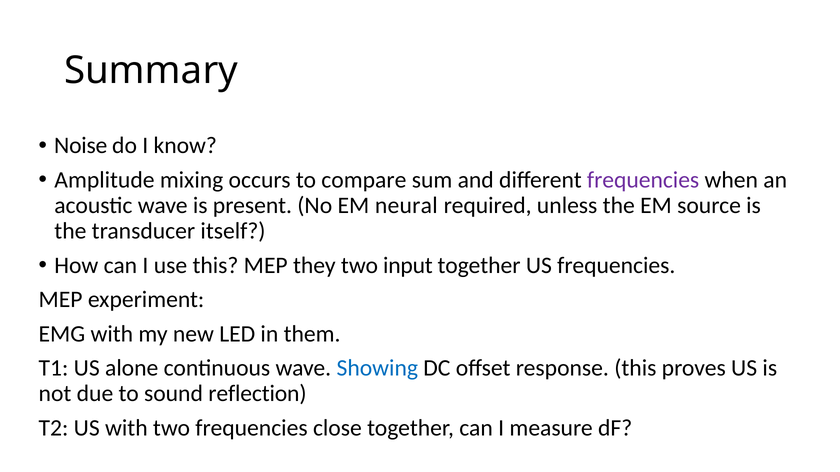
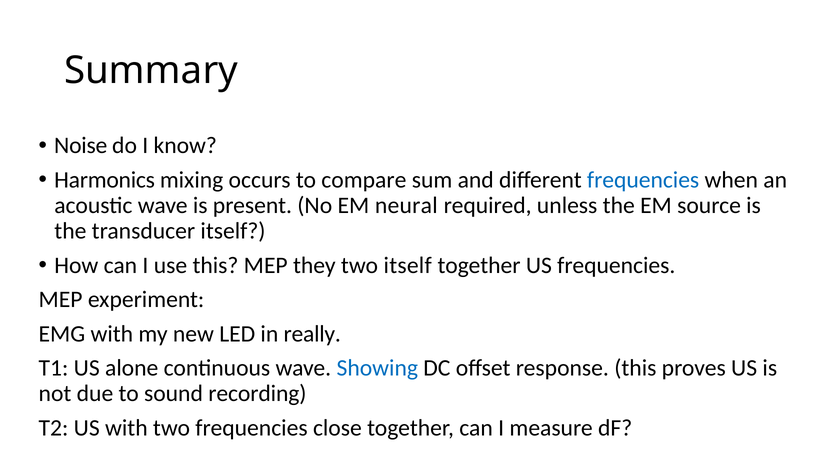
Amplitude: Amplitude -> Harmonics (105, 180)
frequencies colour: purple -> blue (643, 180)
two input: input -> itself (408, 266)
them: them -> really (312, 334)
reflection: reflection -> recording (257, 394)
